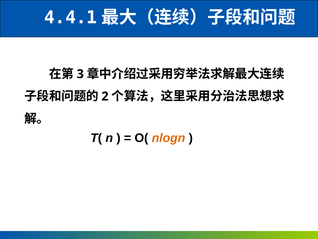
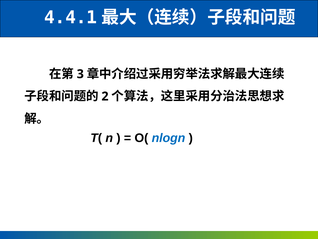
nlogn colour: orange -> blue (168, 138)
